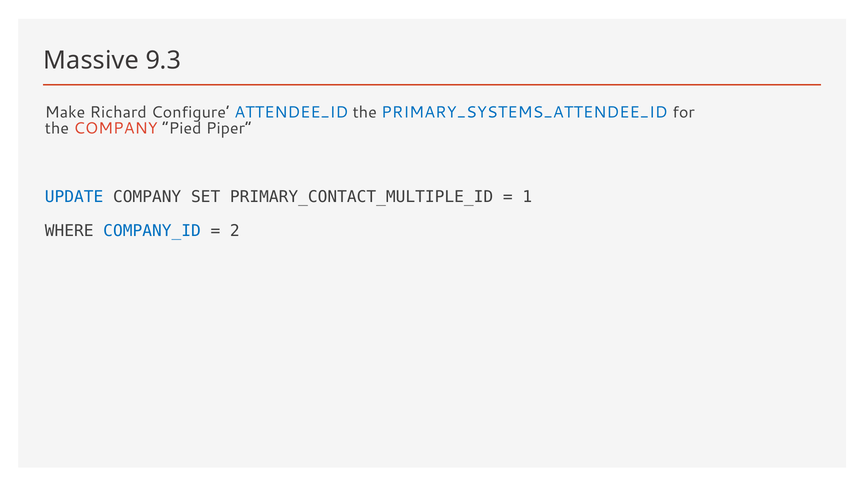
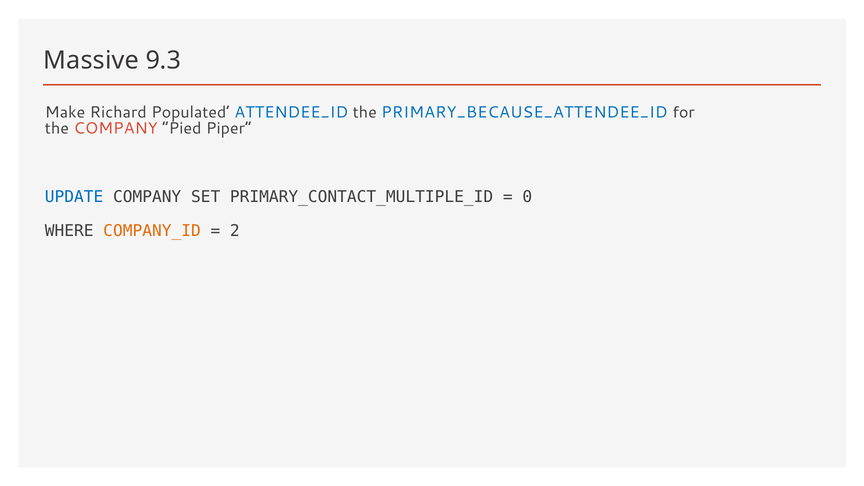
Configure: Configure -> Populated (190, 112)
PRIMARY_SYSTEMS_ATTENDEE_ID: PRIMARY_SYSTEMS_ATTENDEE_ID -> PRIMARY_BECAUSE_ATTENDEE_ID (524, 112)
1: 1 -> 0 (527, 197)
COMPANY_ID colour: blue -> orange (152, 231)
